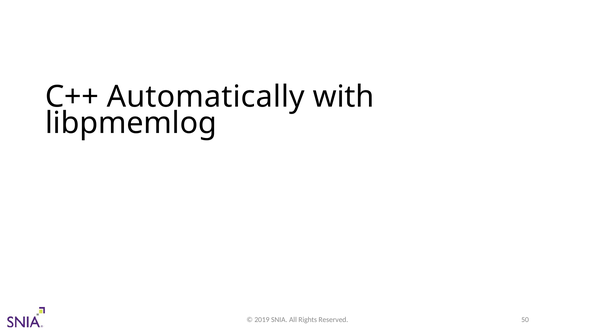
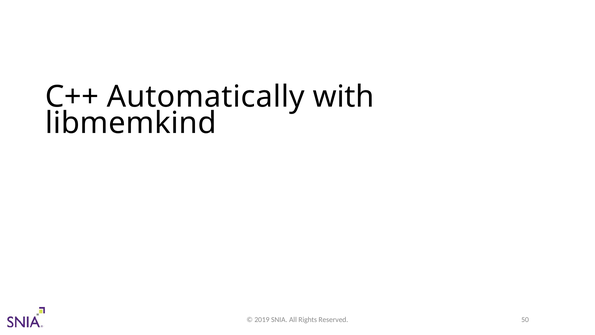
libpmemlog: libpmemlog -> libmemkind (131, 123)
